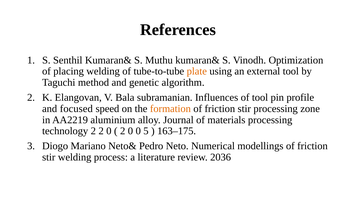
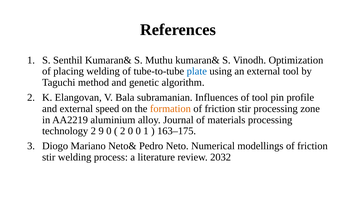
plate colour: orange -> blue (197, 71)
and focused: focused -> external (76, 109)
2 2: 2 -> 9 (101, 131)
0 5: 5 -> 1 (146, 131)
2036: 2036 -> 2032 (221, 157)
